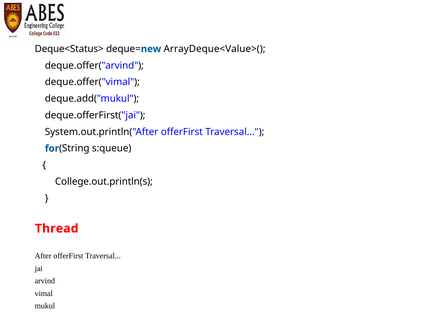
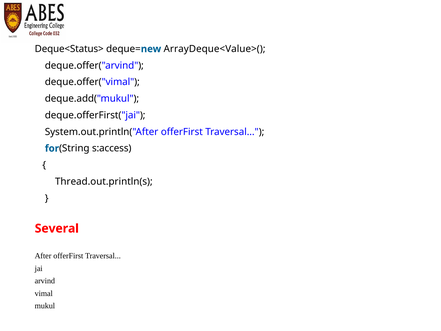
s:queue: s:queue -> s:access (112, 148)
College.out.println(s: College.out.println(s -> Thread.out.println(s (104, 181)
Thread: Thread -> Several (57, 228)
